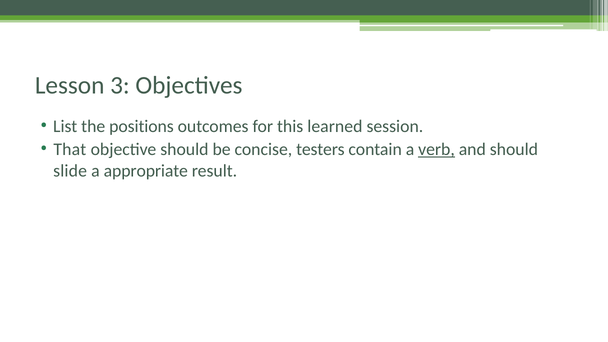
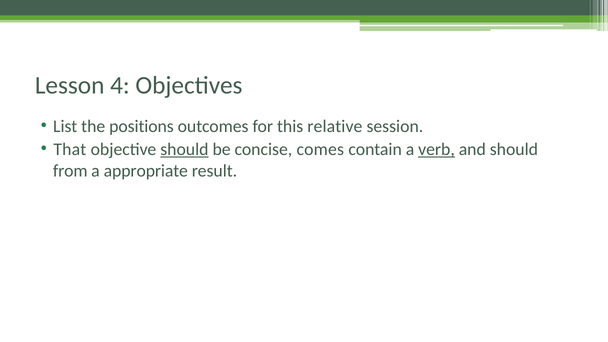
3: 3 -> 4 (120, 85)
learned: learned -> relative (335, 126)
should underline: none -> present (184, 149)
testers: testers -> comes (320, 149)
slide: slide -> from (70, 171)
